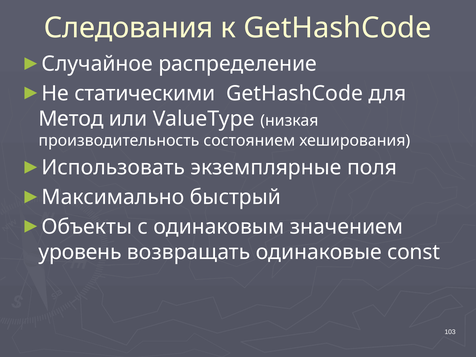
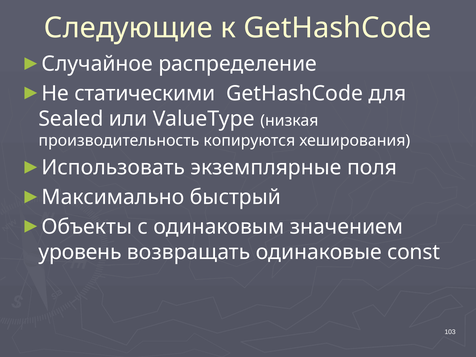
Следования: Следования -> Следующие (128, 28)
Метод: Метод -> Sealed (71, 119)
состоянием: состоянием -> копируются (249, 141)
